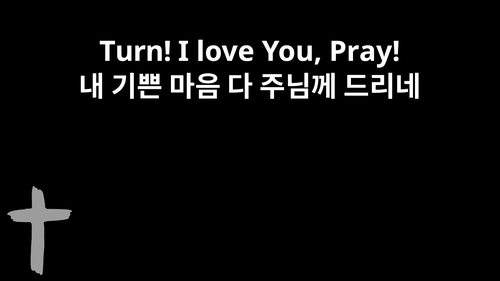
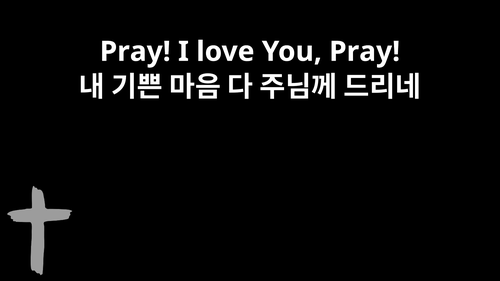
Turn: Turn -> Pray (135, 52)
